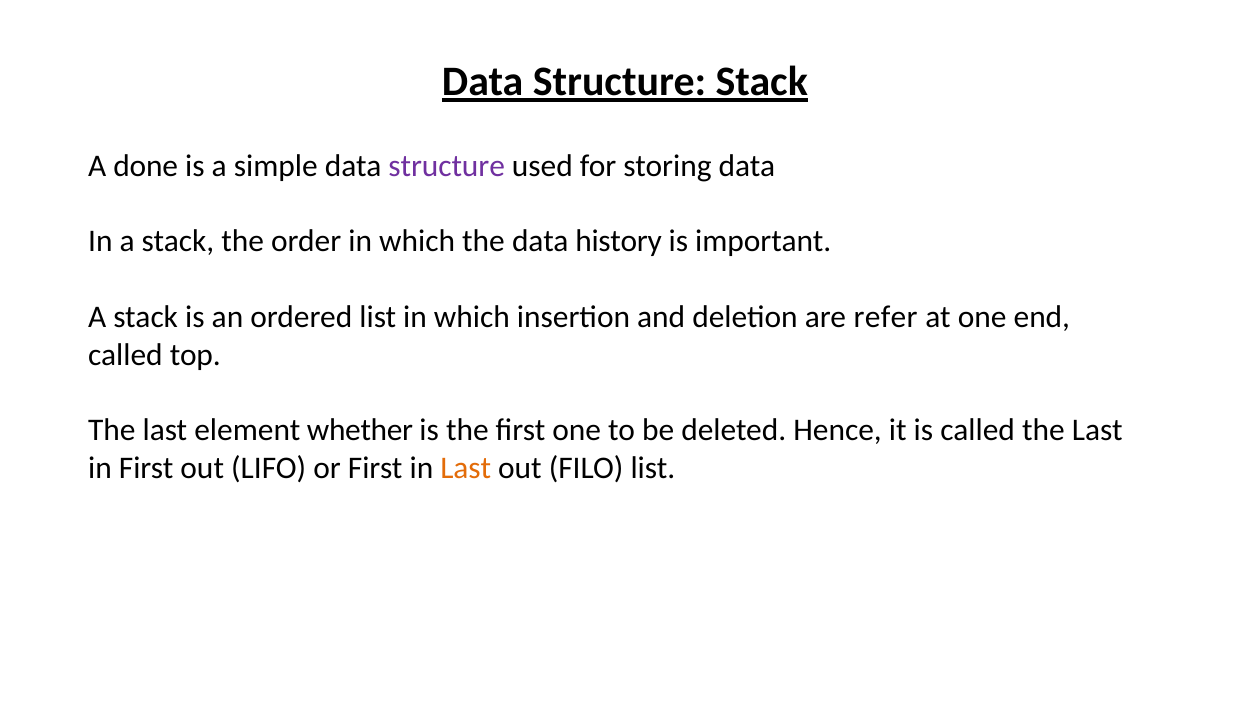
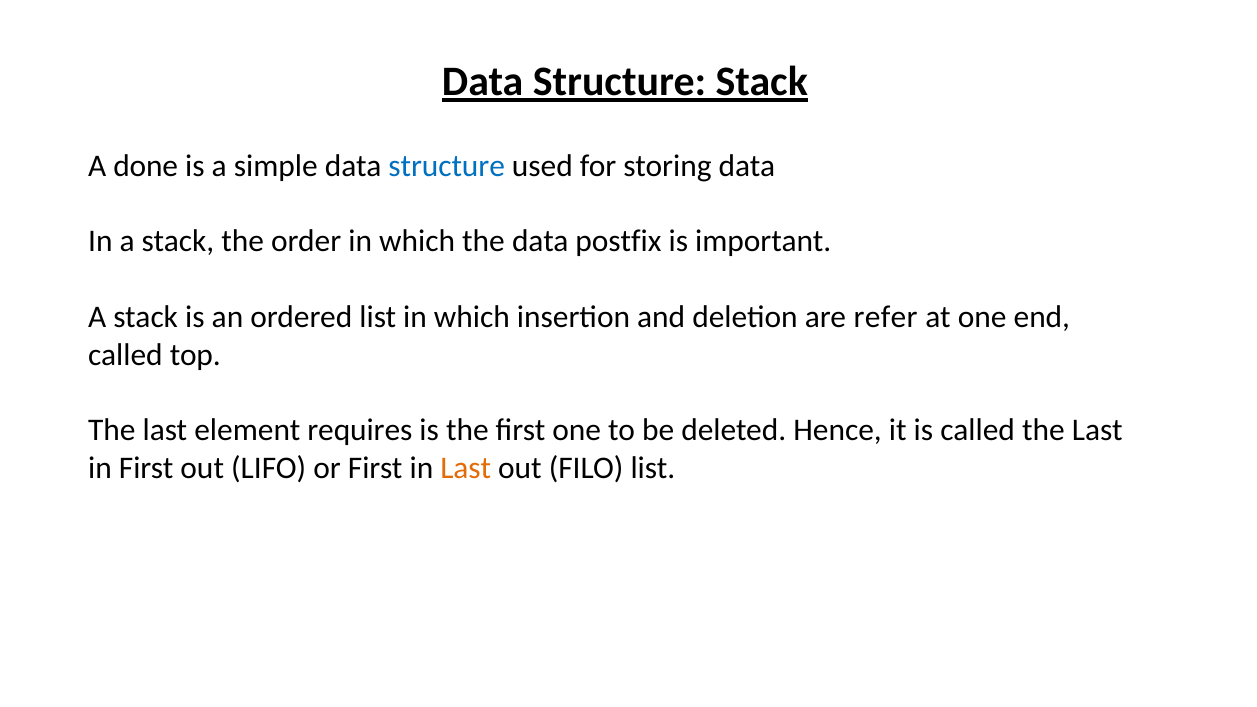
structure colour: purple -> blue (447, 166)
history: history -> postfix (618, 242)
whether: whether -> requires (360, 430)
